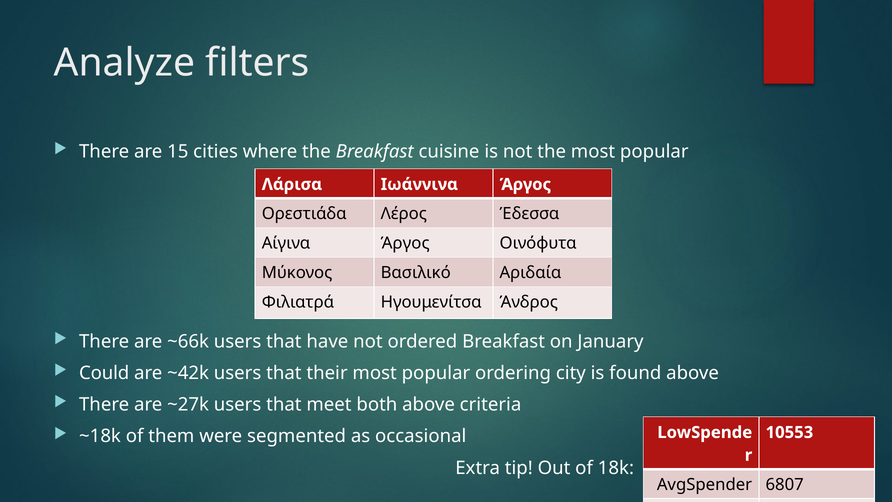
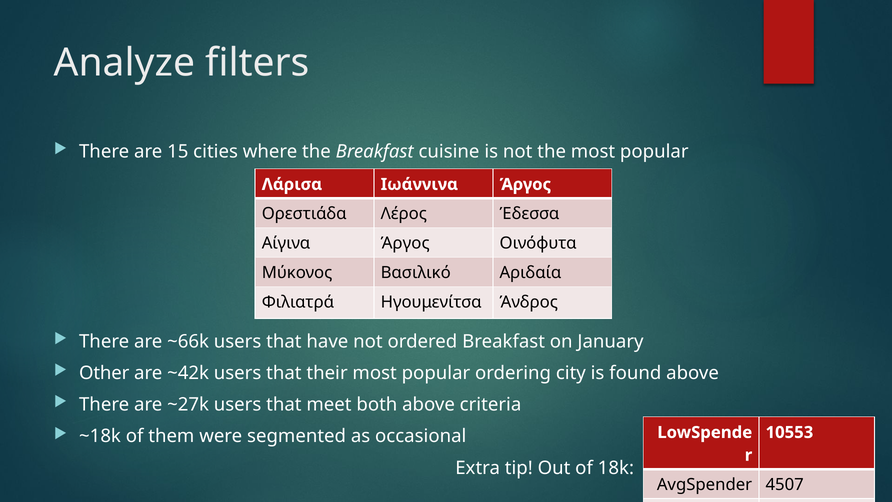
Could: Could -> Other (104, 373)
6807: 6807 -> 4507 (785, 484)
